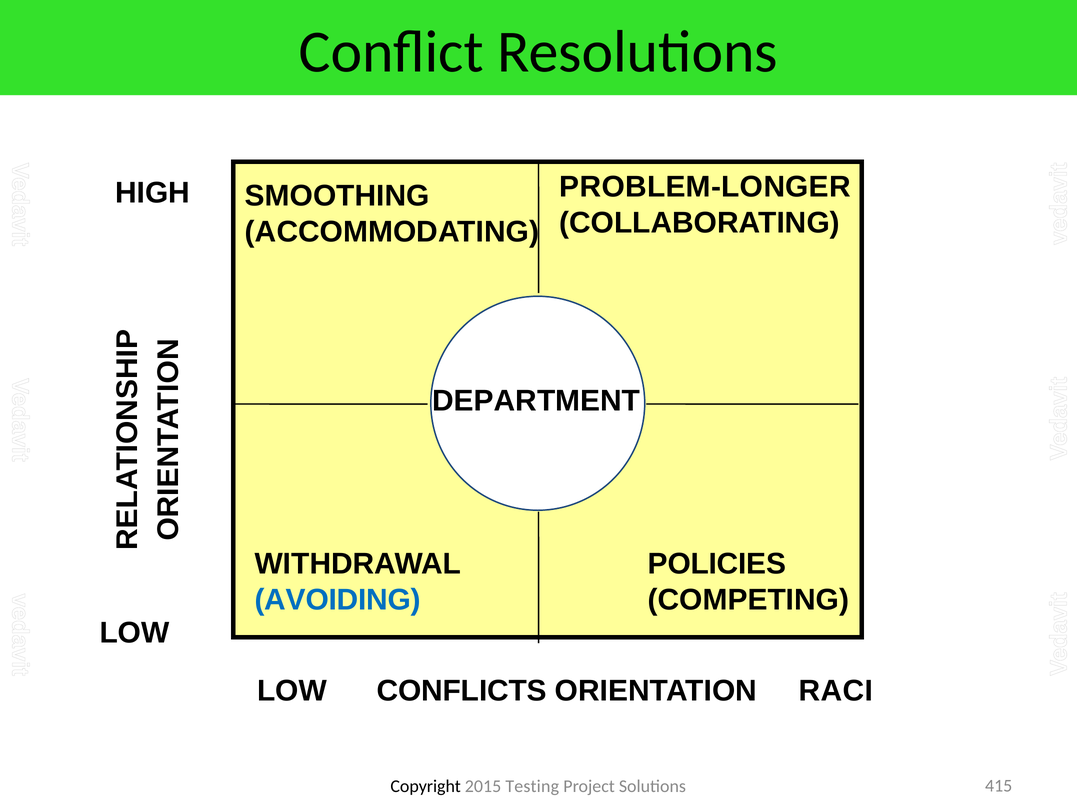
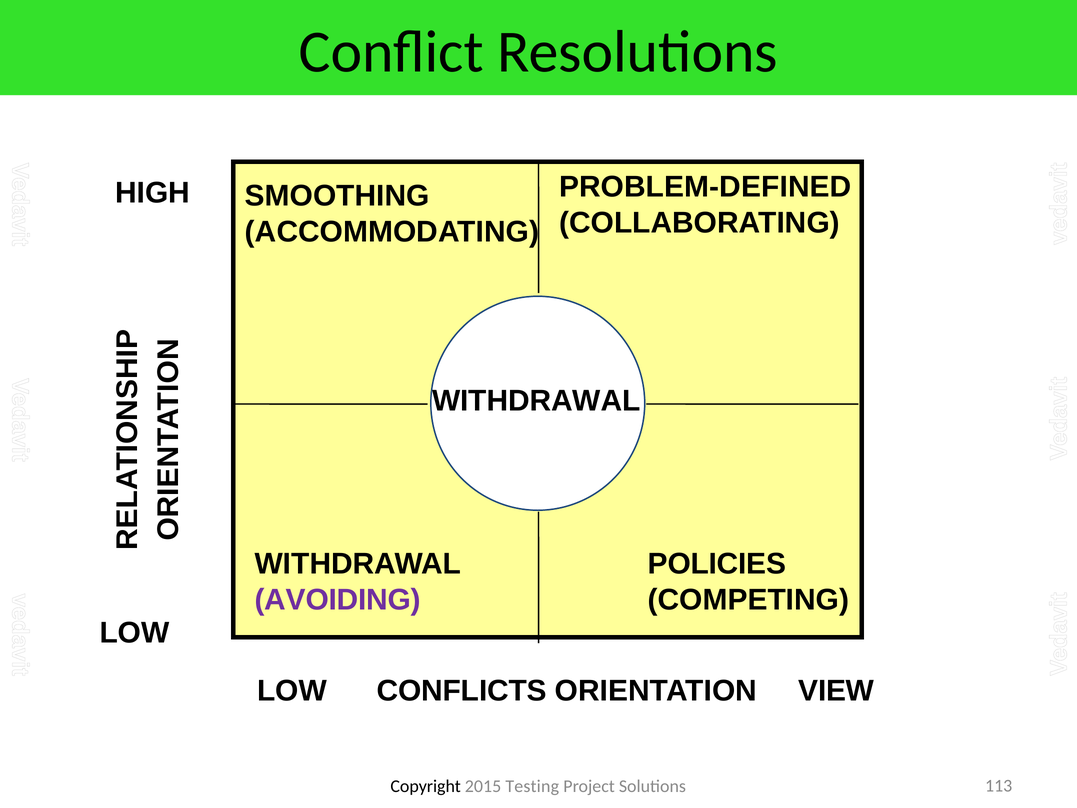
PROBLEM-LONGER: PROBLEM-LONGER -> PROBLEM-DEFINED (705, 187)
DEPARTMENT: DEPARTMENT -> WITHDRAWAL (536, 401)
AVOIDING colour: blue -> purple (338, 600)
RACI: RACI -> VIEW (836, 691)
415: 415 -> 113 (999, 786)
